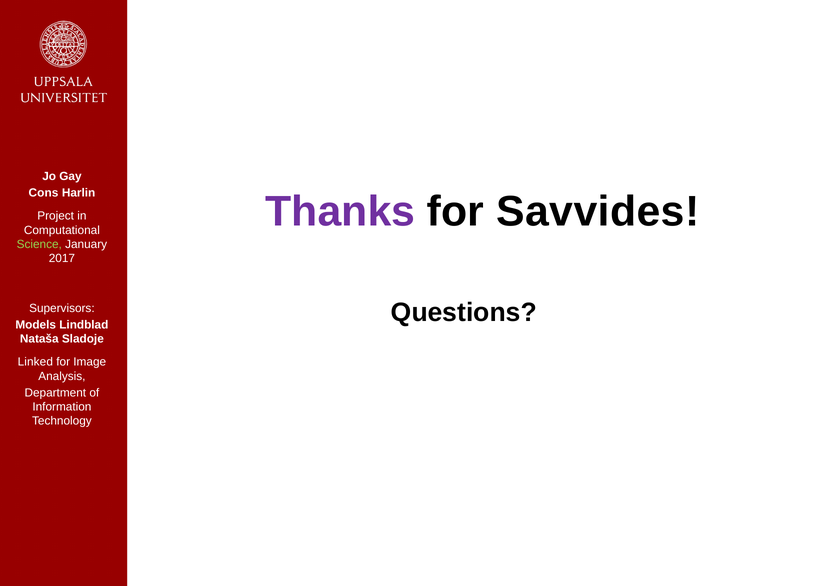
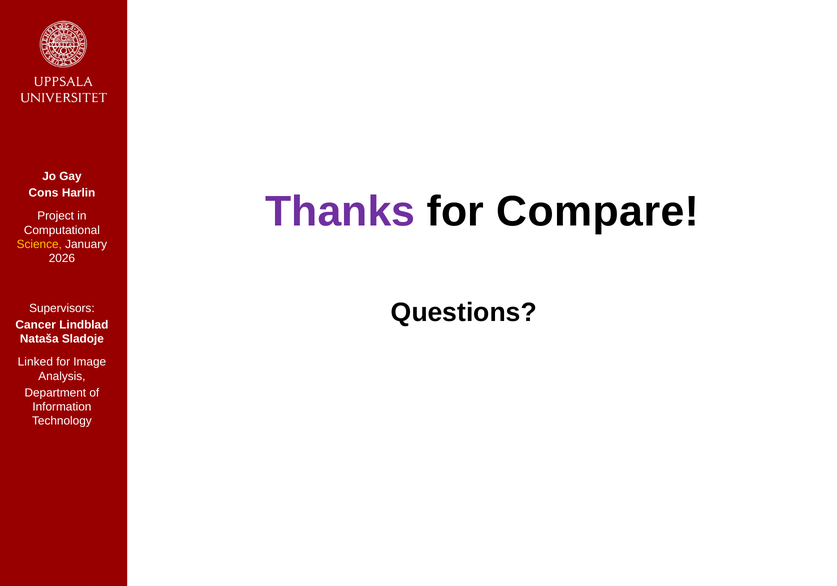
Savvides: Savvides -> Compare (598, 211)
Science colour: light green -> yellow (39, 244)
2017: 2017 -> 2026 (62, 259)
Models: Models -> Cancer (36, 325)
